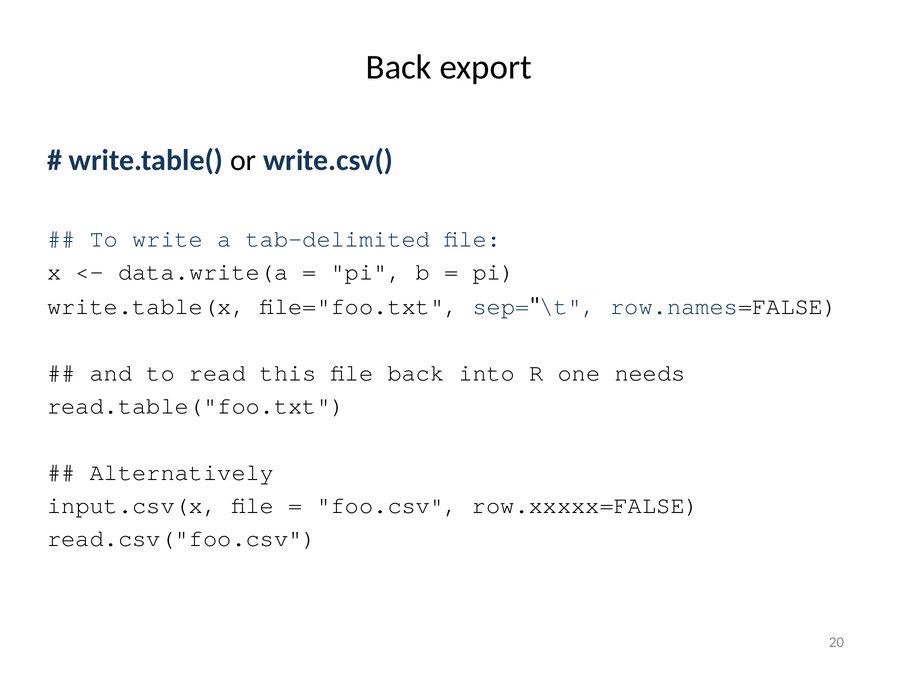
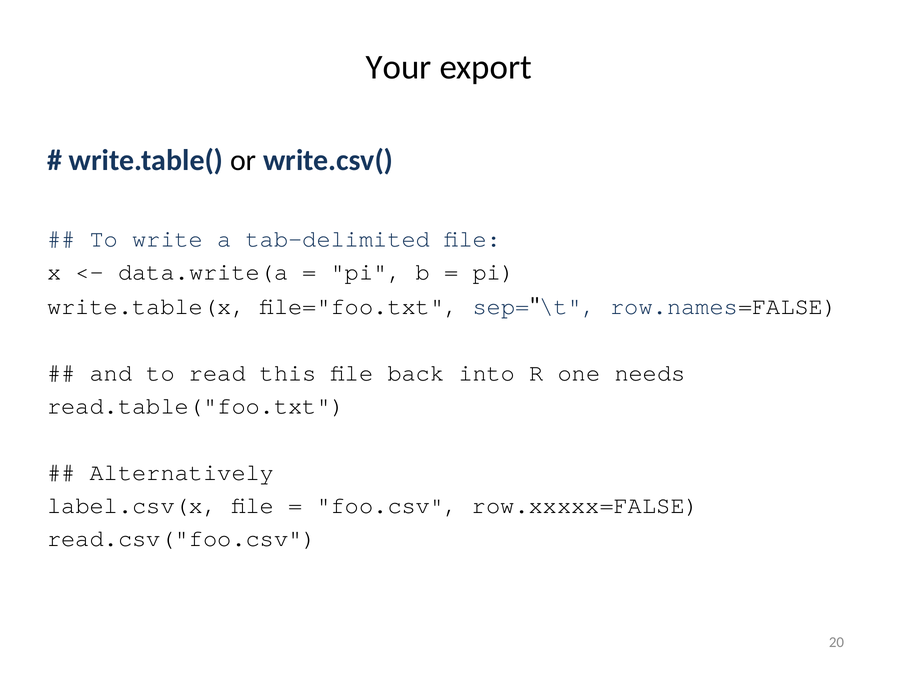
Back: Back -> Your (399, 67)
input.csv(x: input.csv(x -> label.csv(x (132, 506)
